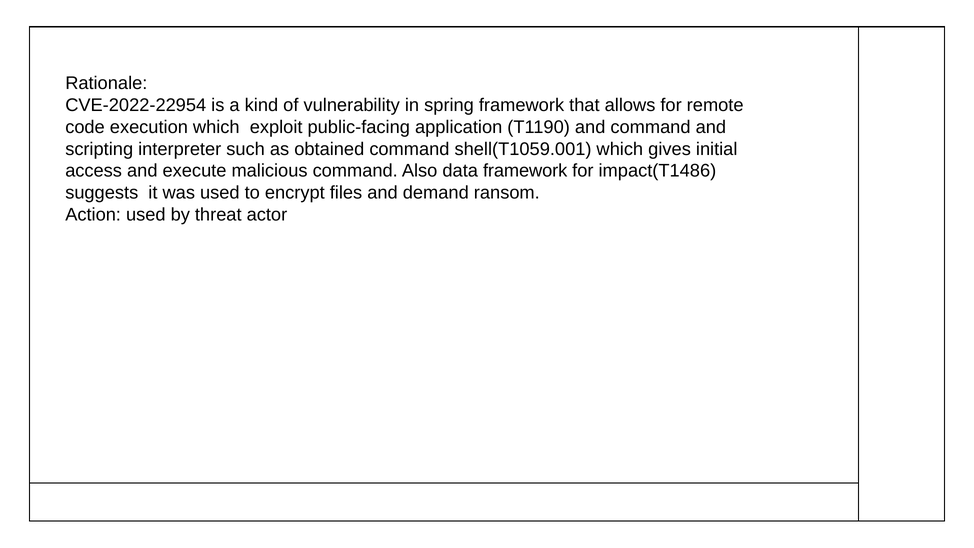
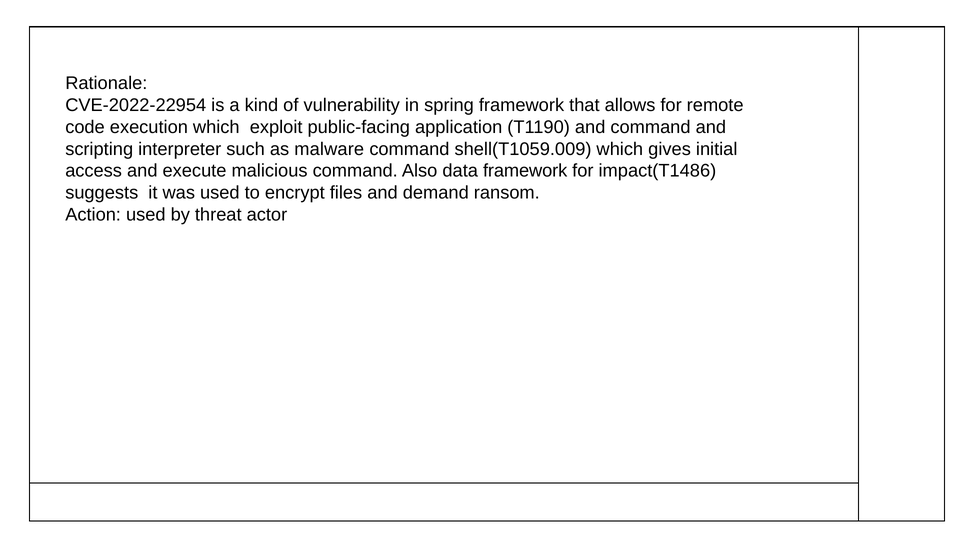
obtained: obtained -> malware (329, 149)
shell(T1059.001: shell(T1059.001 -> shell(T1059.009 (523, 149)
